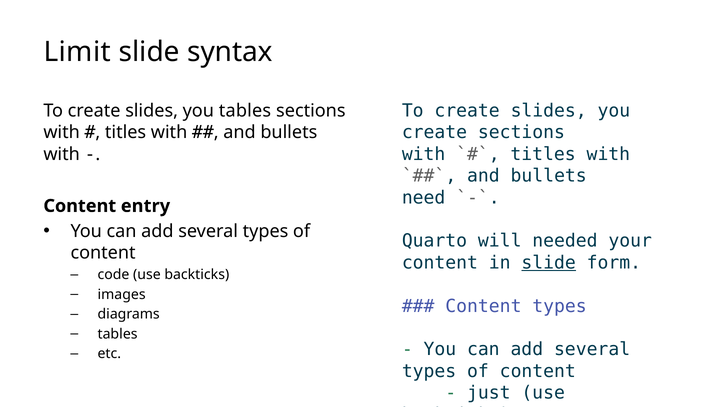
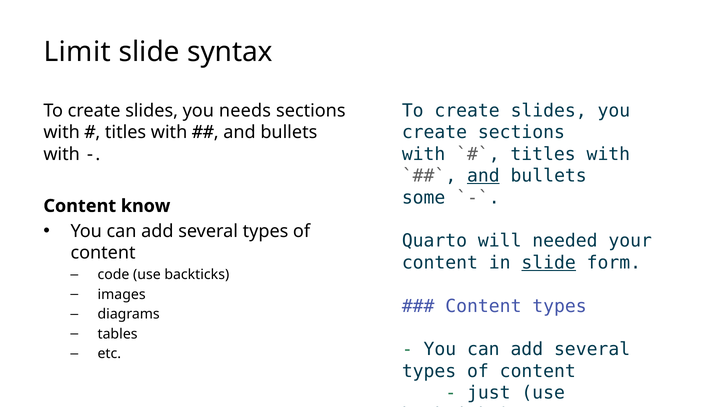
you tables: tables -> needs (245, 111)
and underline: none -> present (483, 176)
need: need -> some (424, 197)
entry: entry -> know (146, 206)
